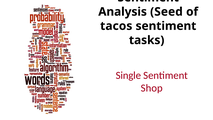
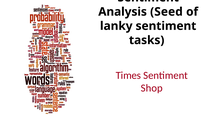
tacos: tacos -> lanky (116, 26)
Single: Single -> Times (128, 75)
